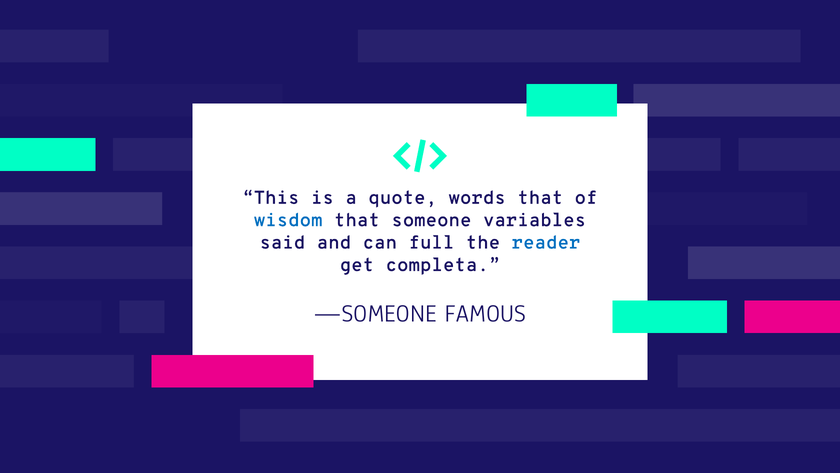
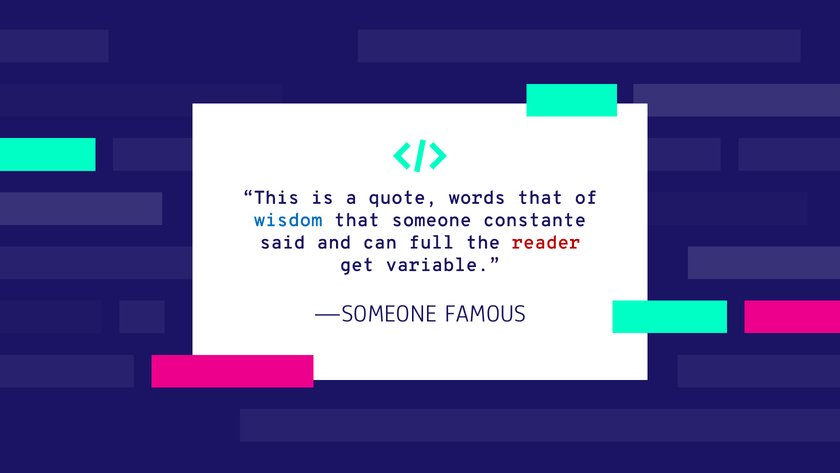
variables: variables -> constante (535, 220)
reader colour: blue -> red (546, 242)
completa: completa -> variable (443, 265)
